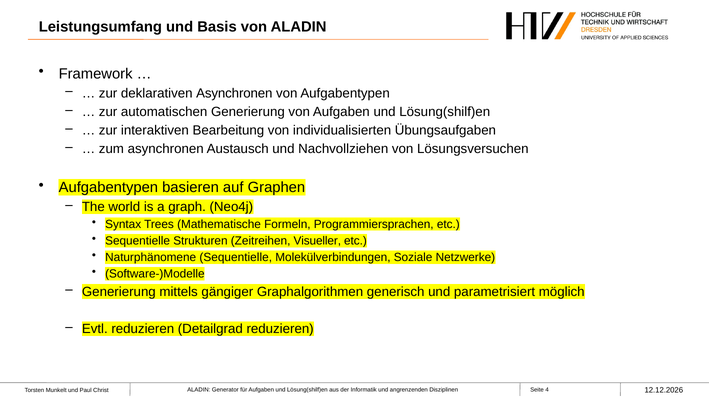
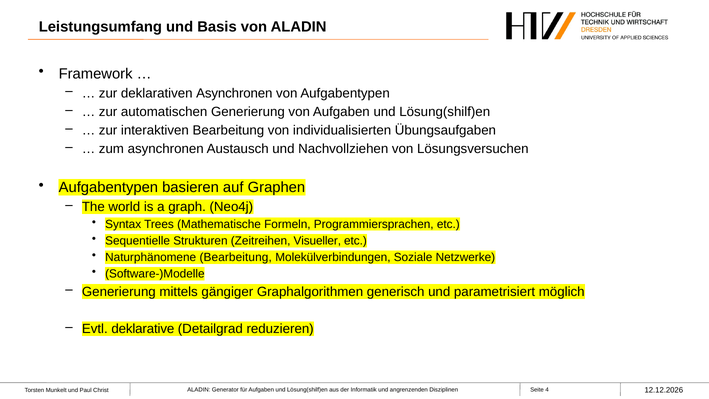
Naturphänomene Sequentielle: Sequentielle -> Bearbeitung (236, 257)
Evtl reduzieren: reduzieren -> deklarative (143, 329)
